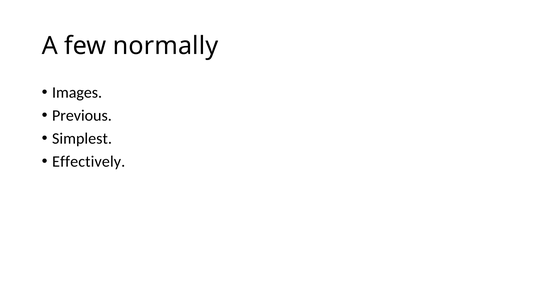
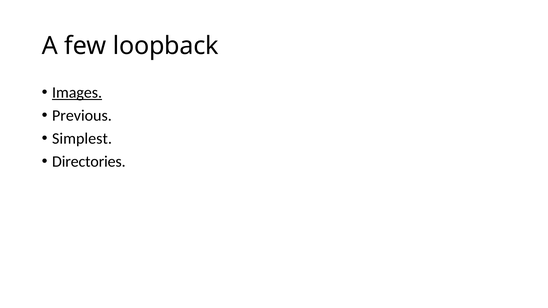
normally: normally -> loopback (166, 46)
Images underline: none -> present (77, 93)
Effectively: Effectively -> Directories (89, 162)
